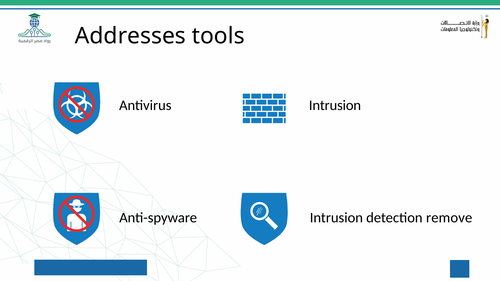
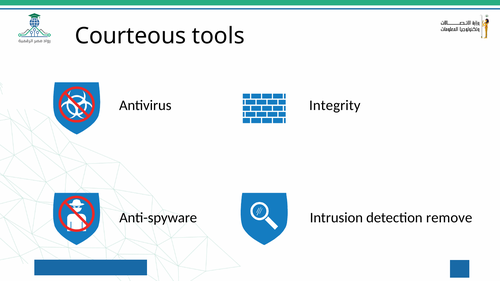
Addresses: Addresses -> Courteous (130, 36)
Intrusion: Intrusion -> Integrity (335, 105)
